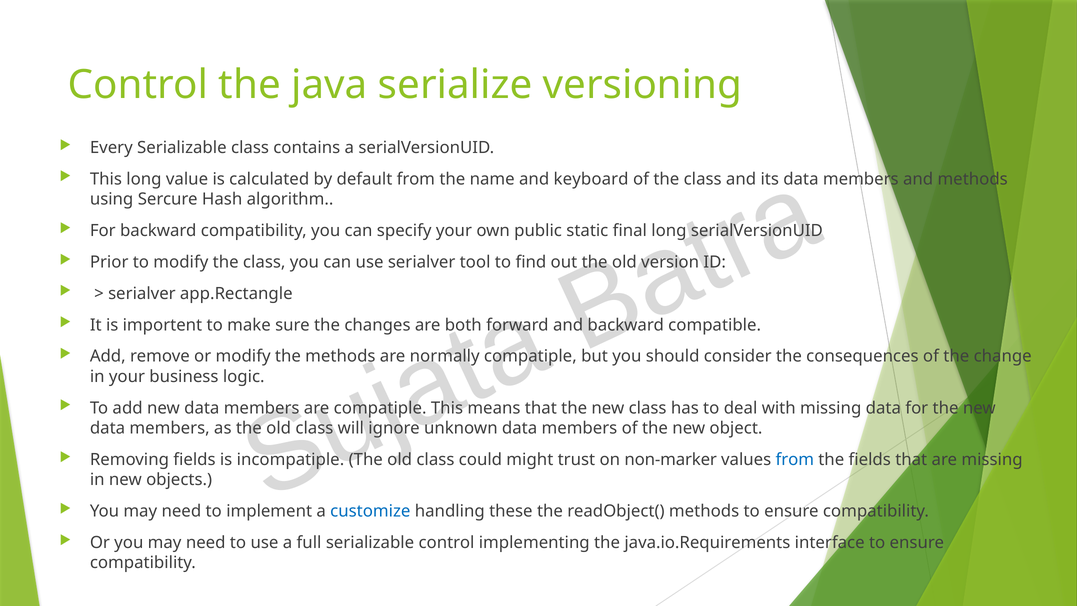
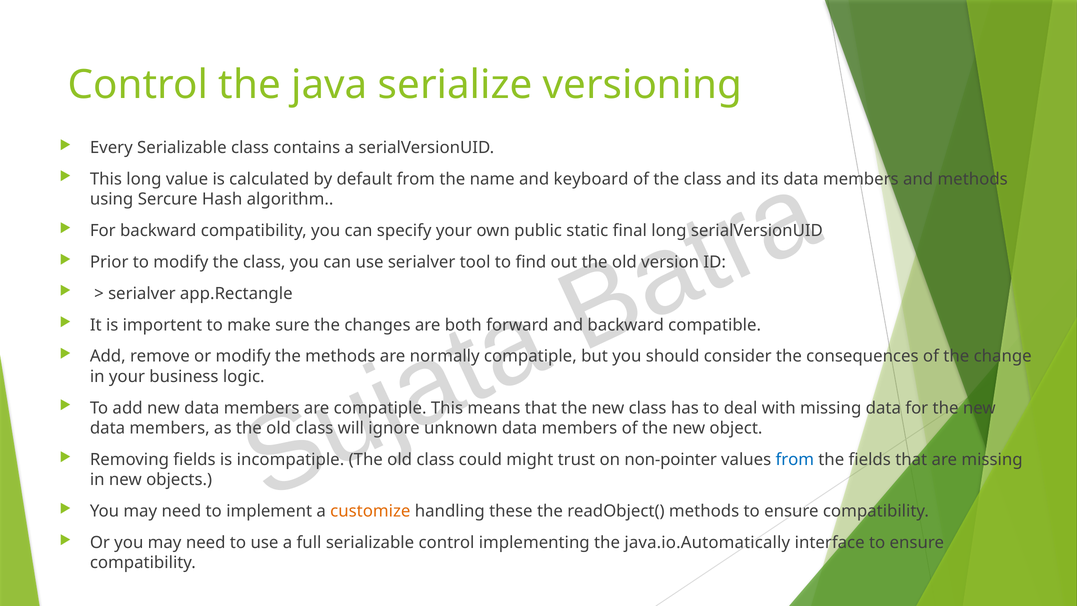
non-marker: non-marker -> non-pointer (671, 460)
customize colour: blue -> orange (370, 511)
java.io.Requirements: java.io.Requirements -> java.io.Automatically (707, 543)
